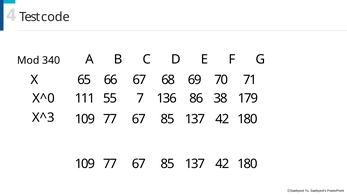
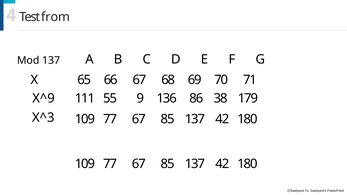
code: code -> from (56, 17)
Mod 340: 340 -> 137 (51, 61)
7: 7 -> 9 (140, 98)
X^0: X^0 -> X^9 (44, 99)
